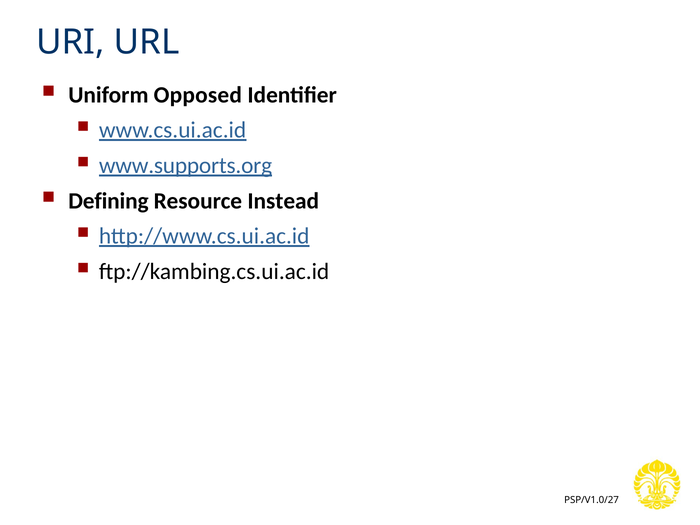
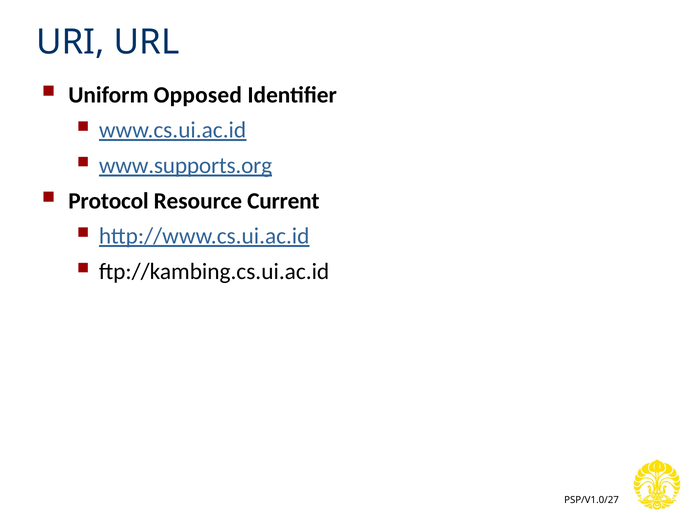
Defining: Defining -> Protocol (108, 201)
Instead: Instead -> Current (283, 201)
